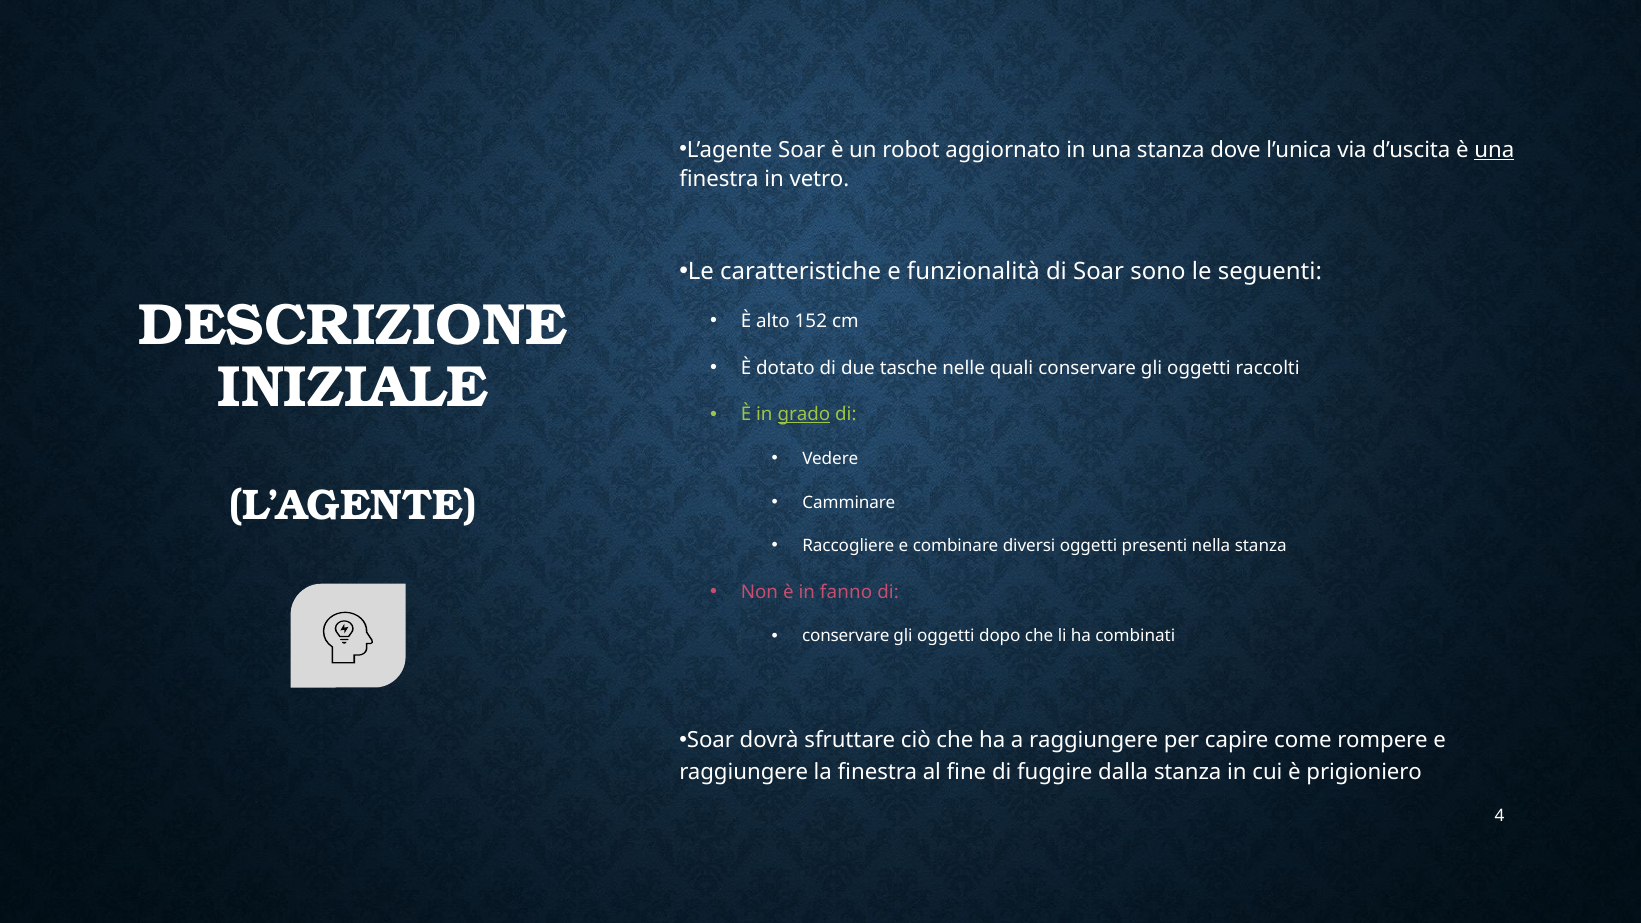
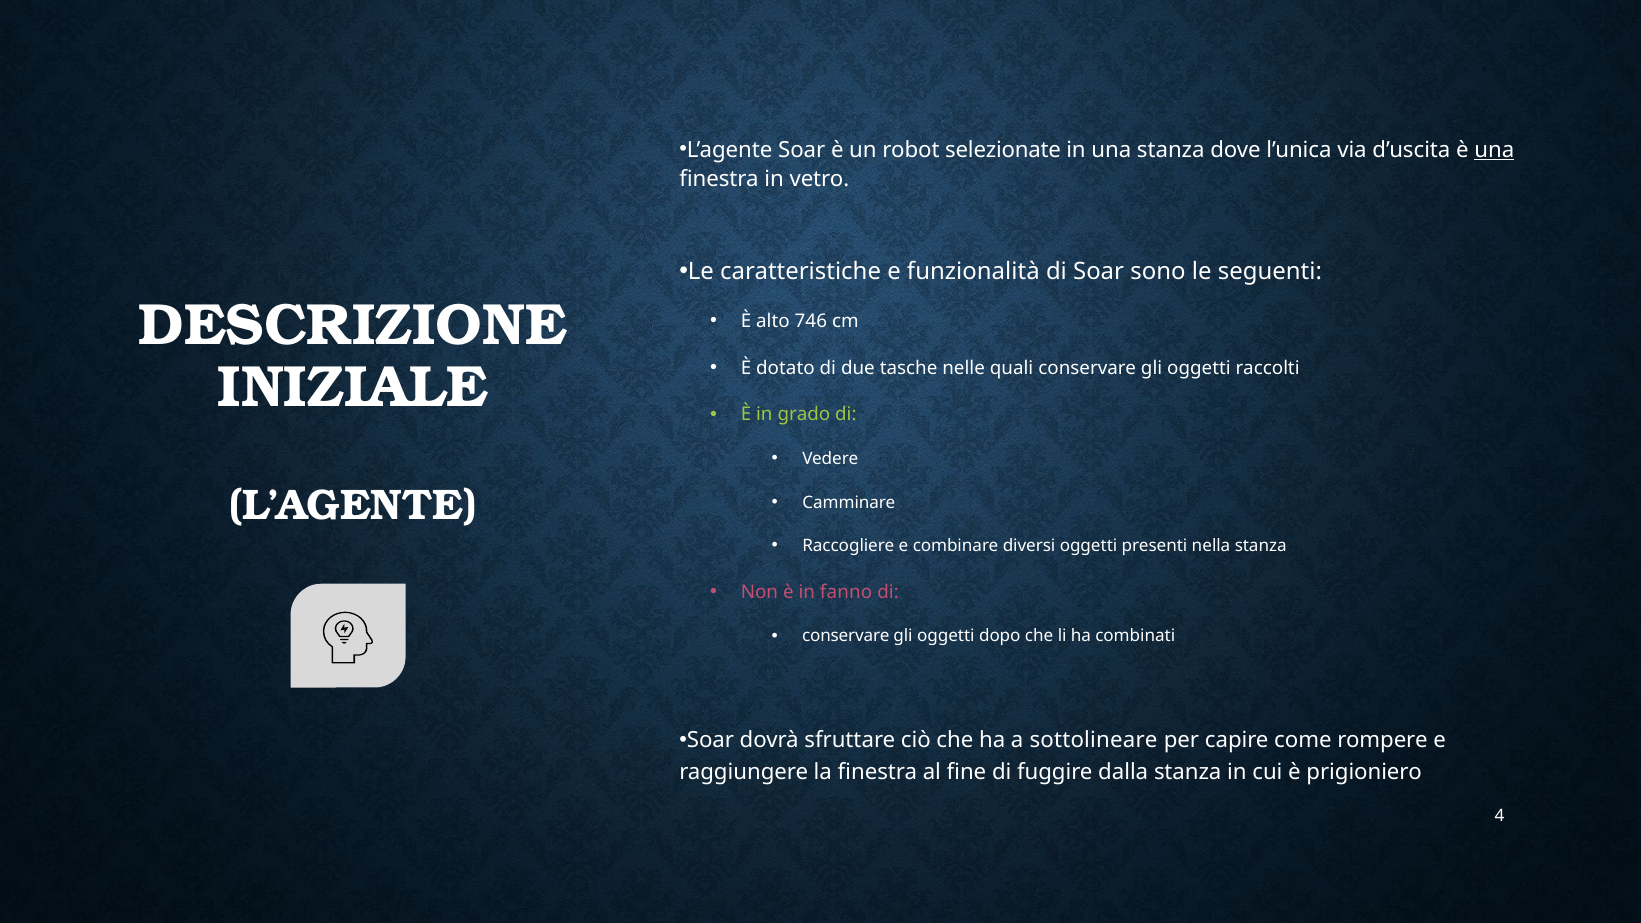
aggiornato: aggiornato -> selezionate (1003, 150)
152: 152 -> 746 (811, 321)
grado underline: present -> none (804, 415)
a raggiungere: raggiungere -> sottolineare (1094, 740)
